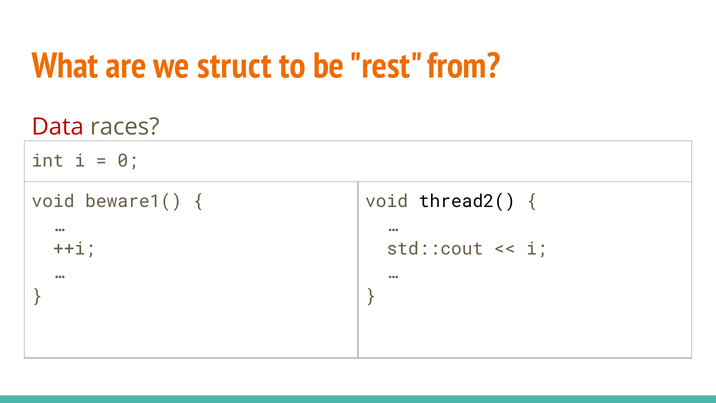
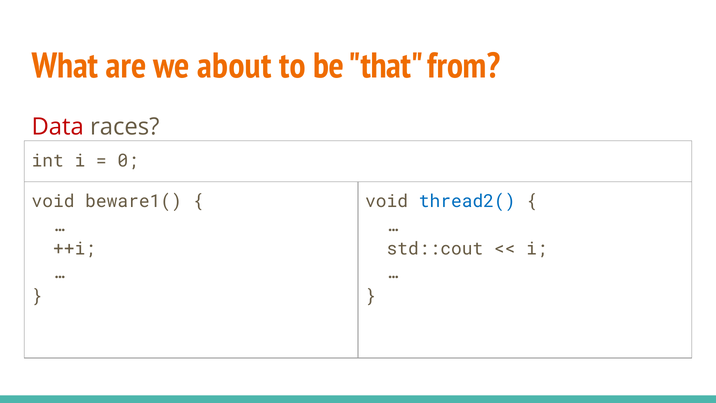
struct: struct -> about (234, 66)
rest: rest -> that (386, 66)
thread2( colour: black -> blue (467, 201)
